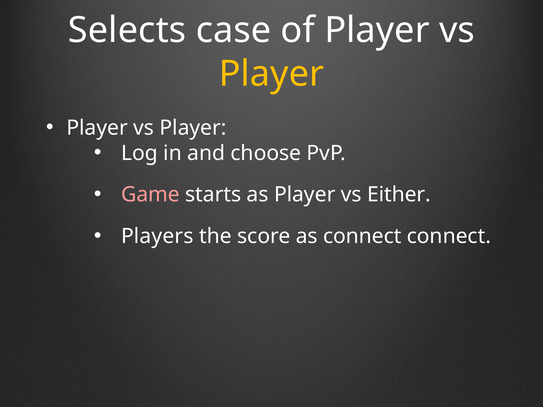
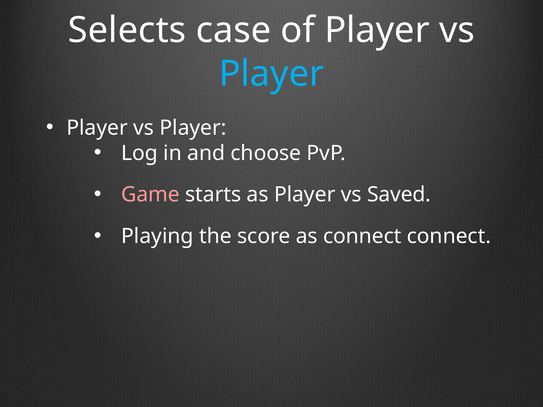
Player colour: yellow -> light blue (271, 74)
Either: Either -> Saved (399, 195)
Players: Players -> Playing (157, 236)
